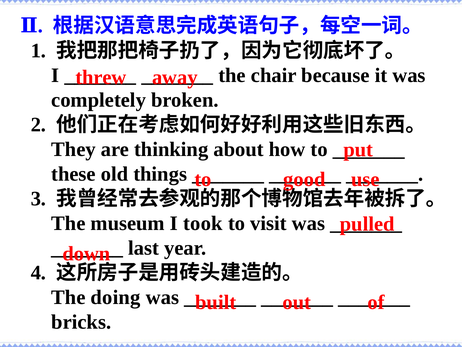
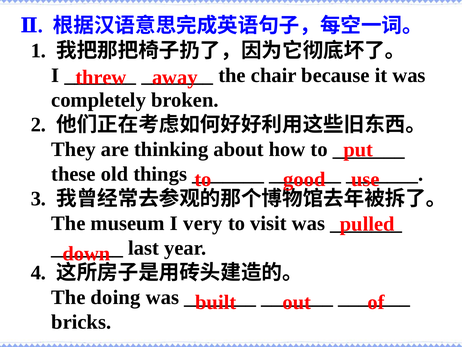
took: took -> very (203, 223)
